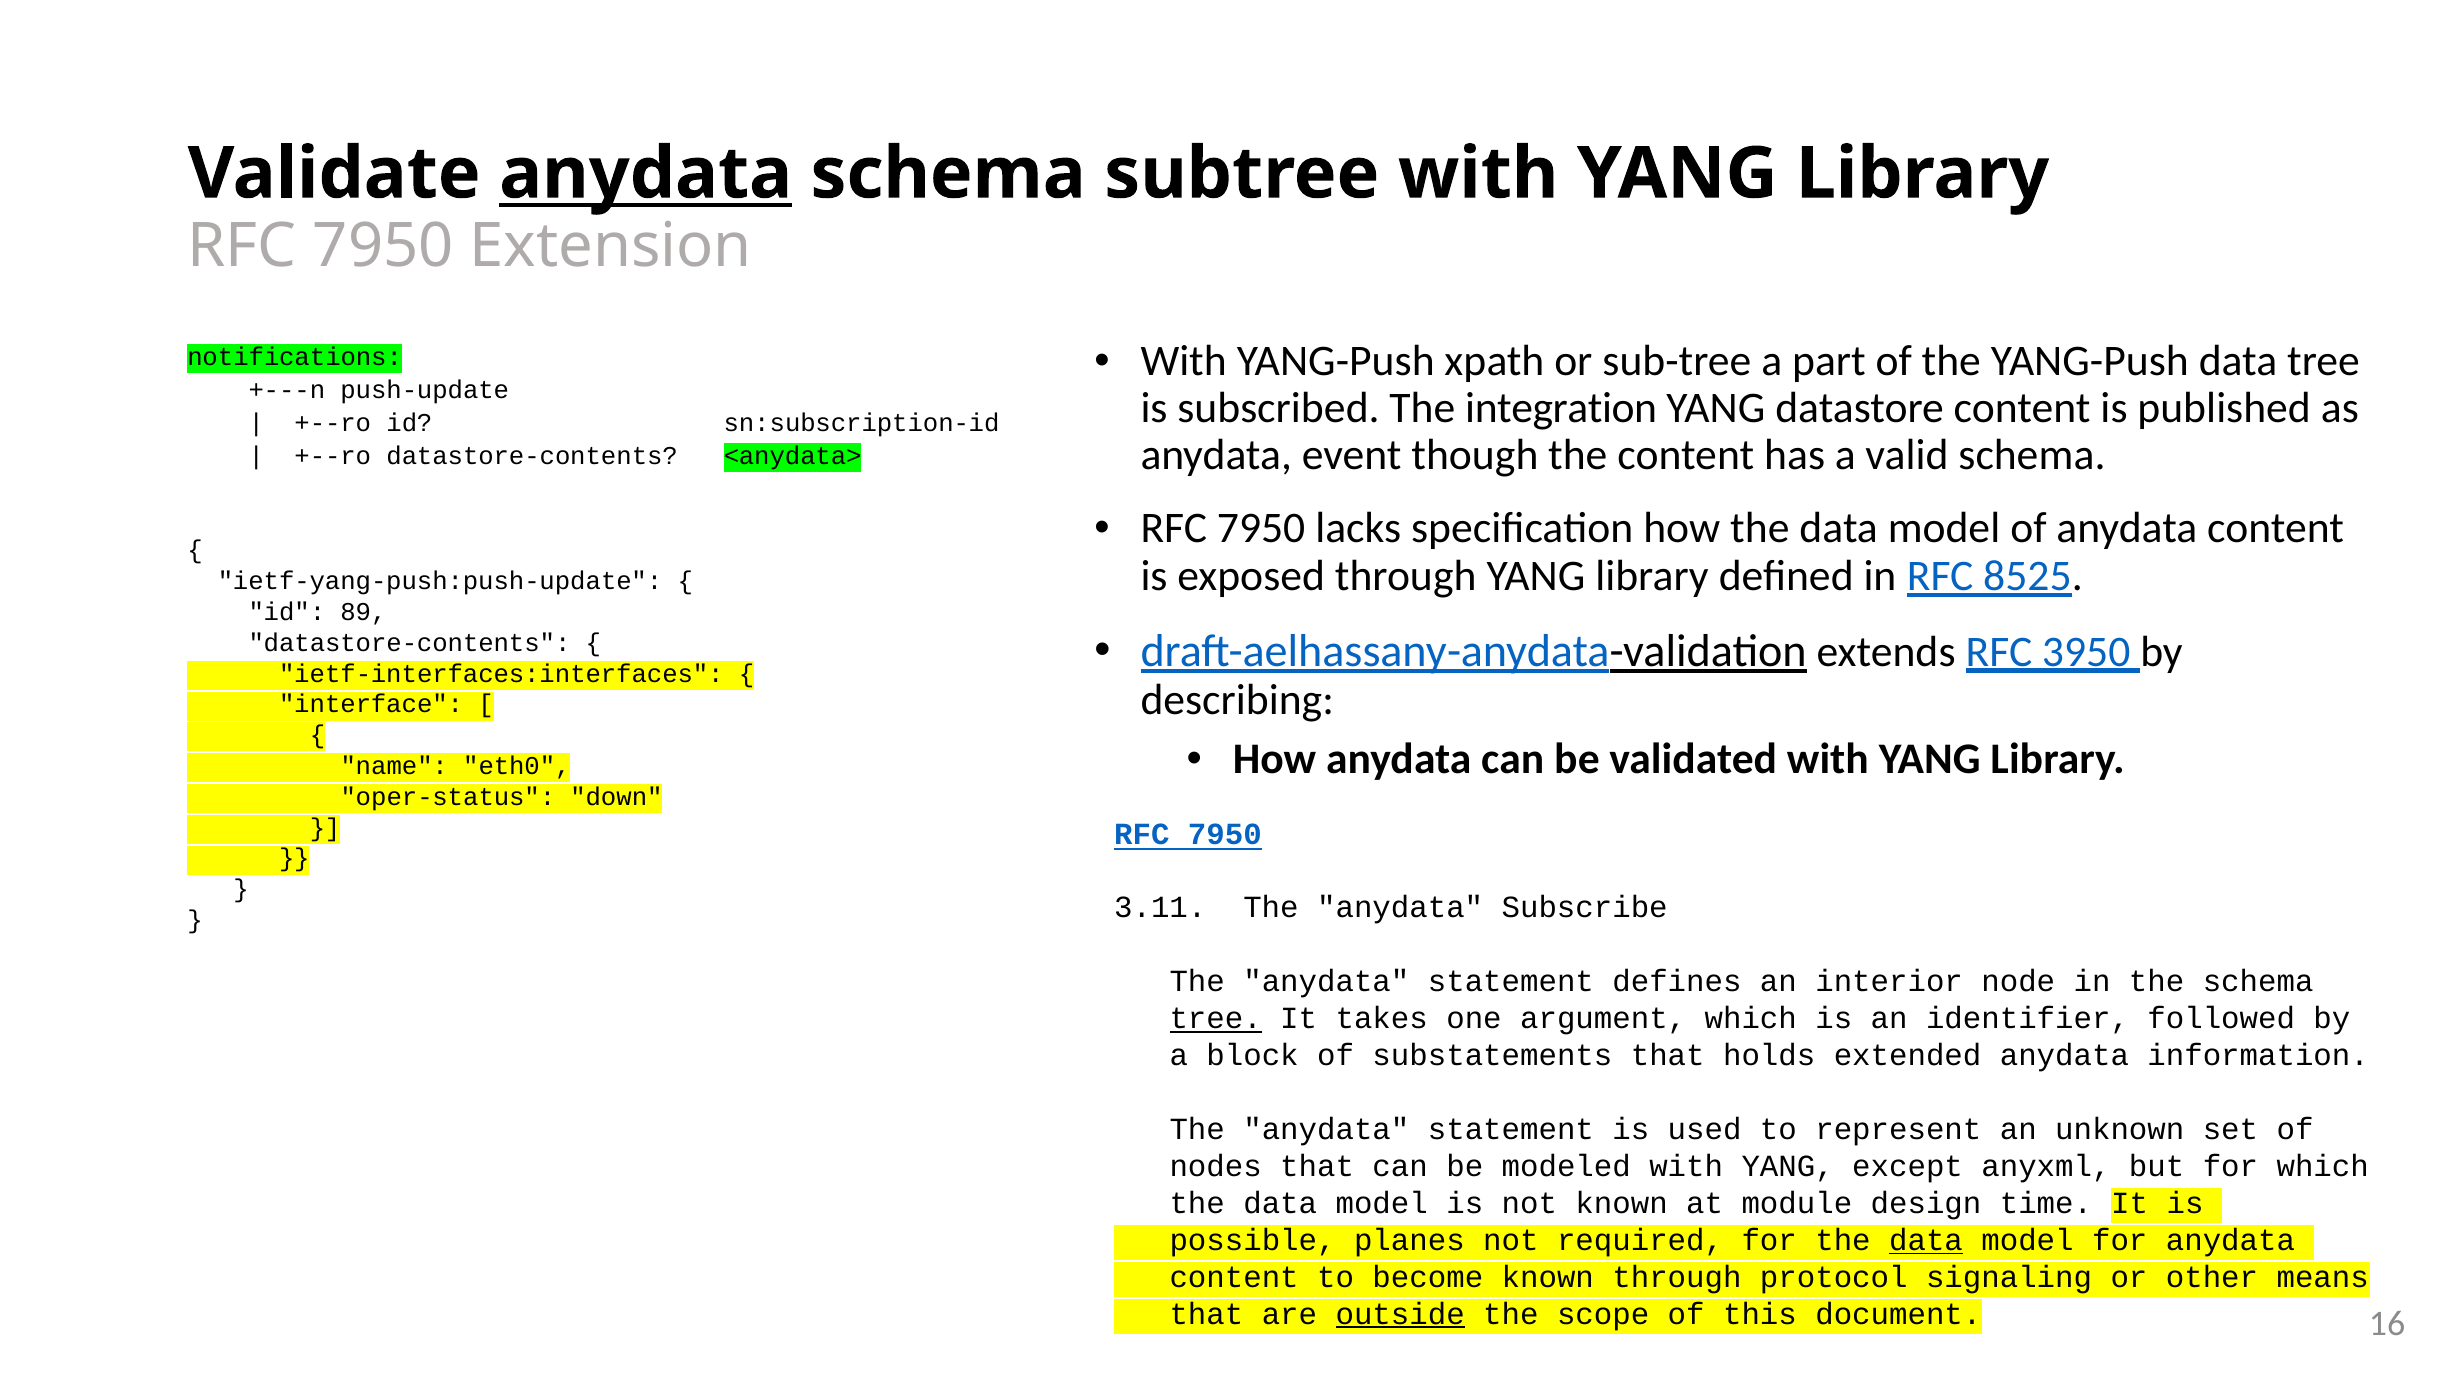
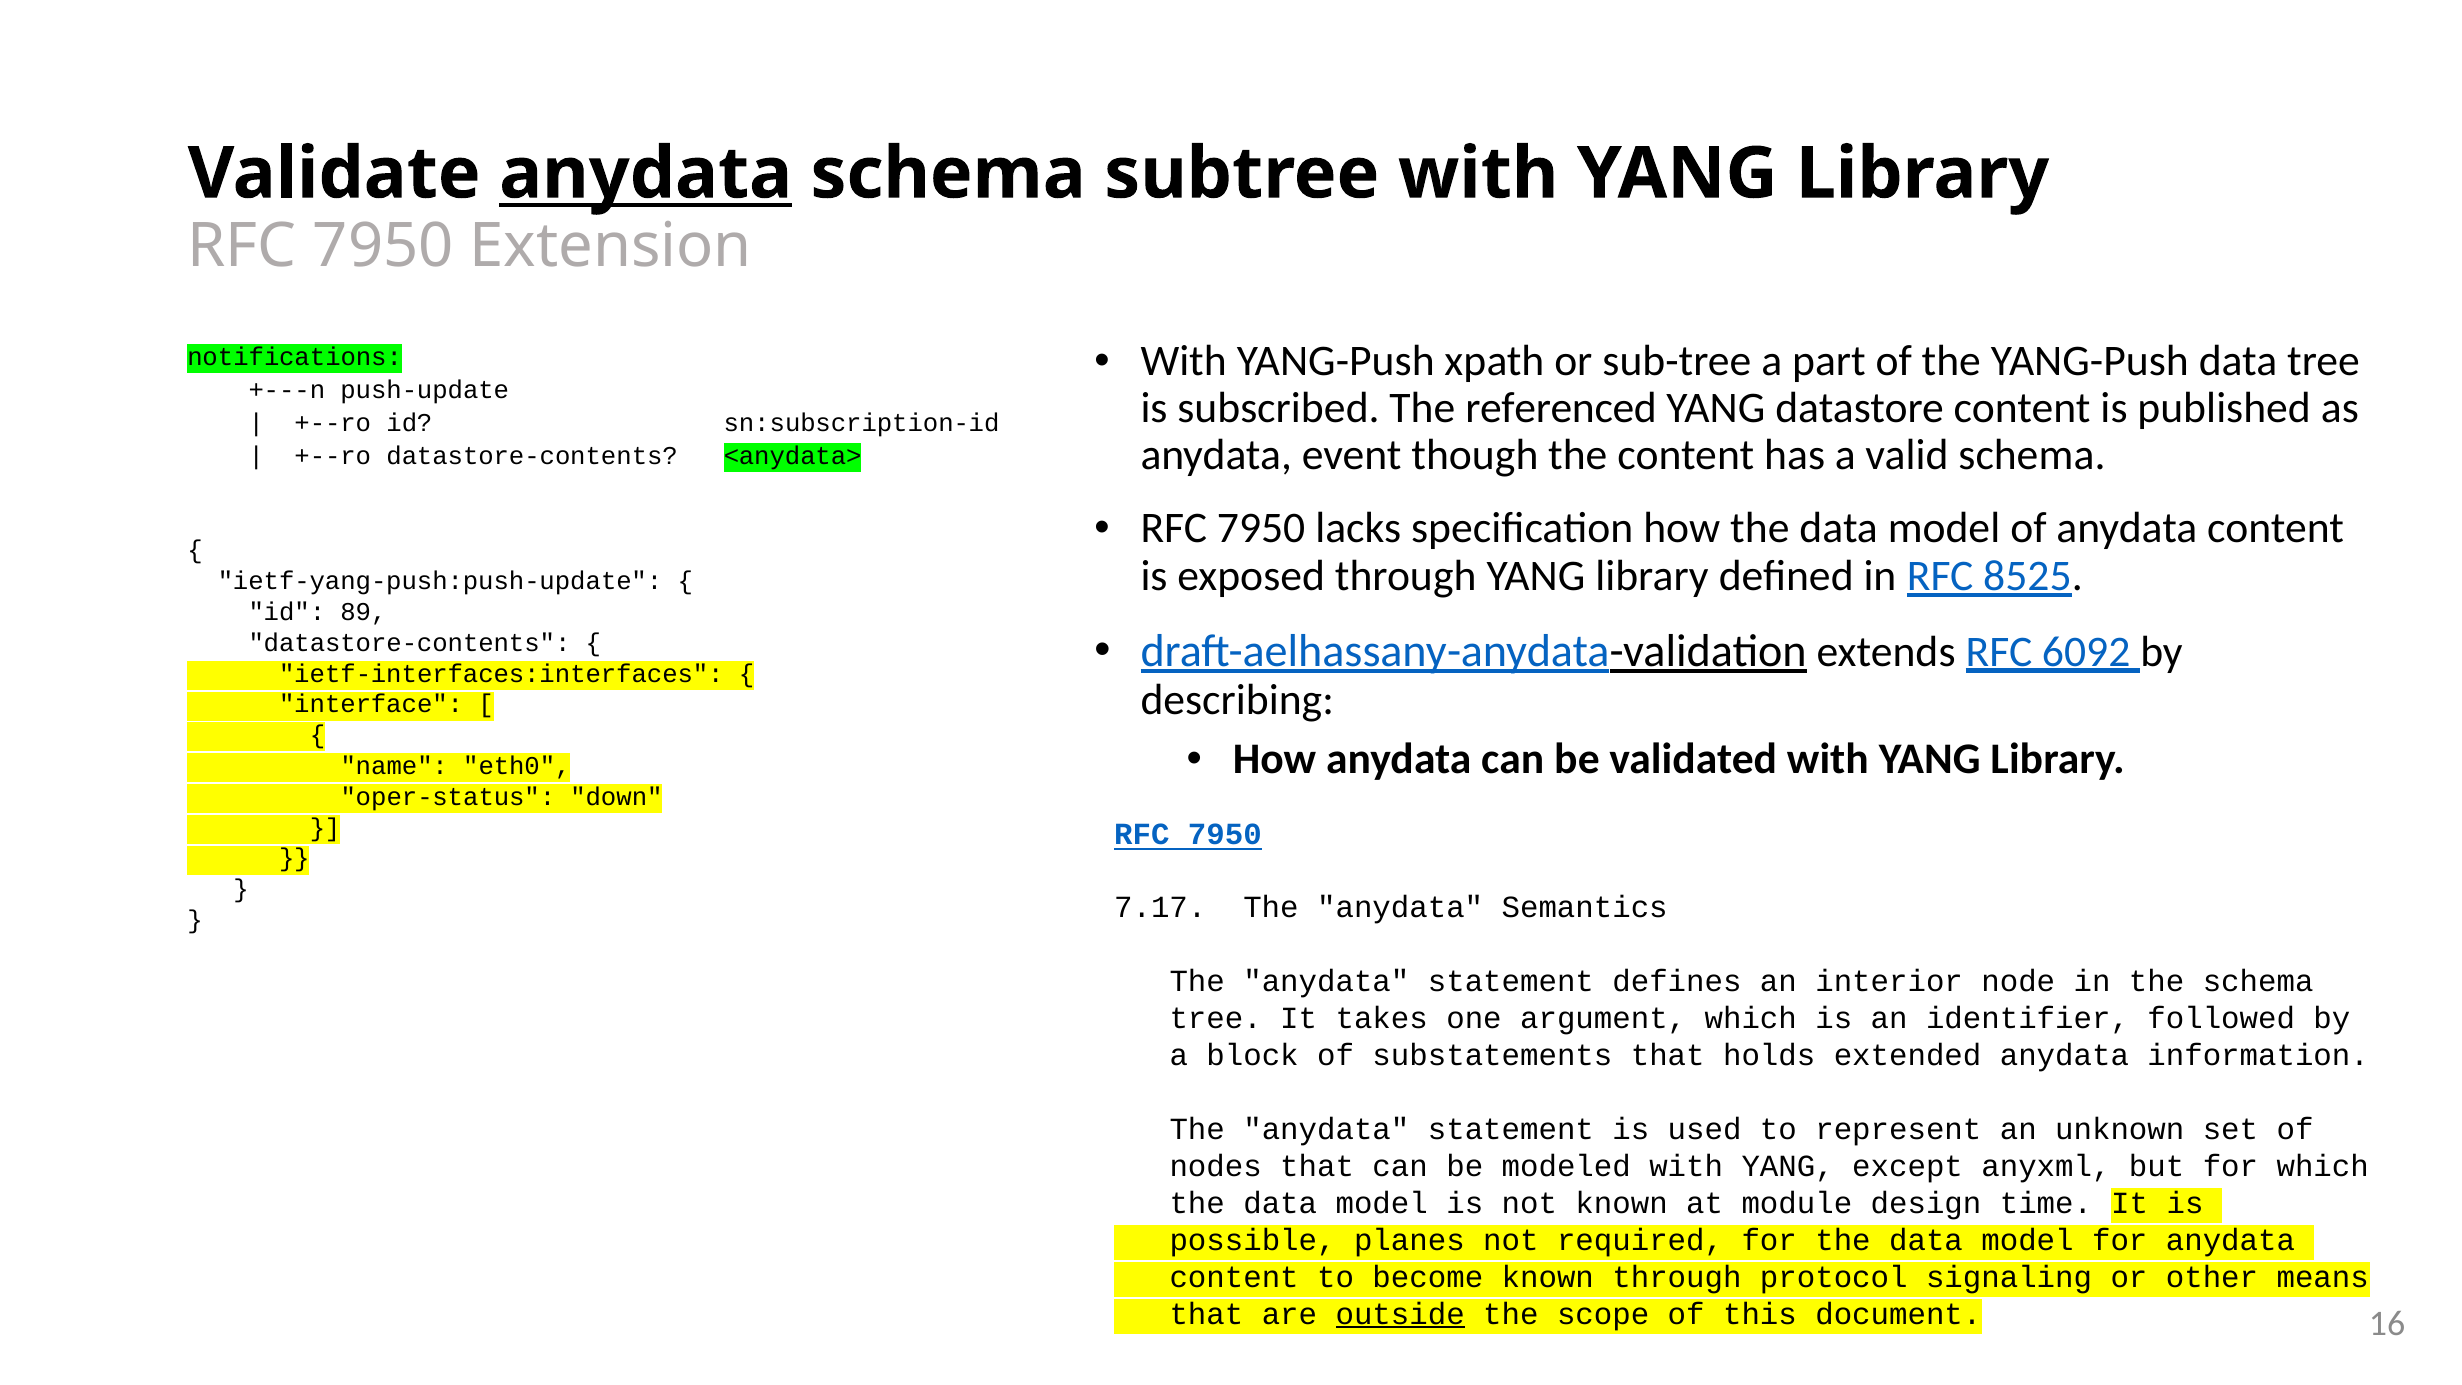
integration: integration -> referenced (1561, 408)
3950: 3950 -> 6092 (2086, 652)
3.11: 3.11 -> 7.17 (1160, 908)
Subscribe: Subscribe -> Semantics (1585, 908)
tree underline: present -> none (1216, 1019)
data underline: present -> none (1926, 1240)
